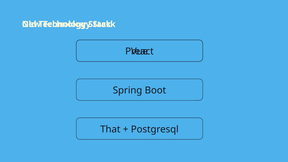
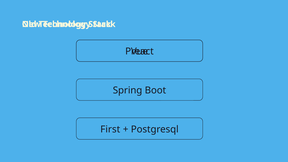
That: That -> First (110, 129)
